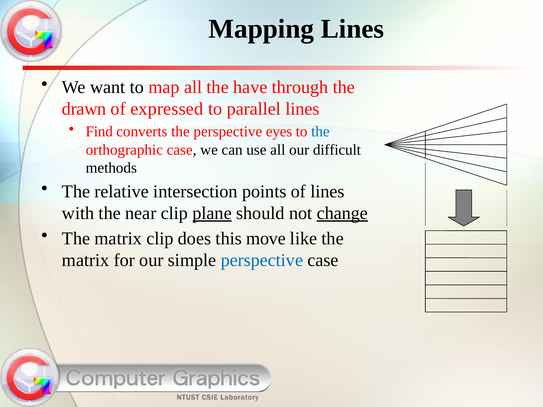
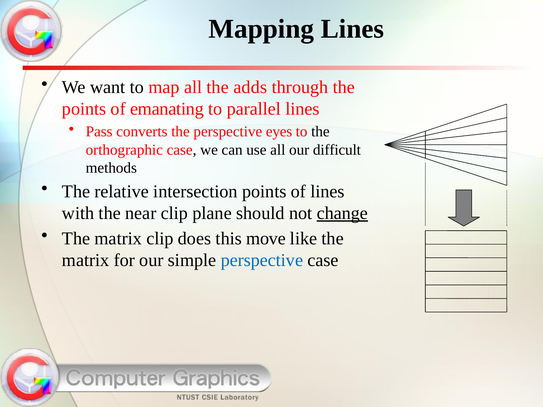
have: have -> adds (250, 87)
drawn: drawn -> points (84, 109)
expressed: expressed -> emanating (167, 109)
Find: Find -> Pass (99, 132)
the colour: blue -> black (320, 132)
plane underline: present -> none (212, 213)
